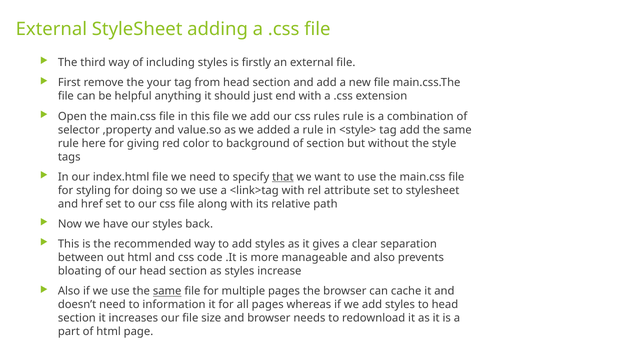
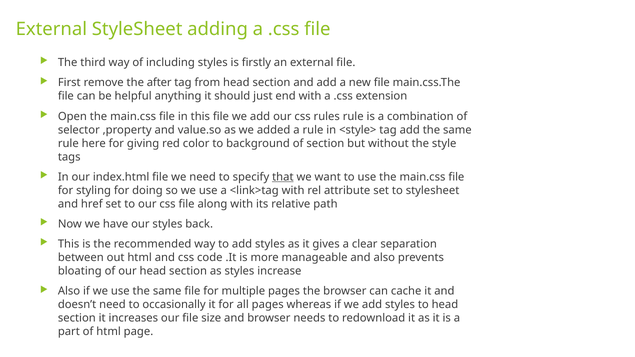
your: your -> after (159, 83)
same underline: present -> none (167, 291)
information: information -> occasionally (174, 305)
